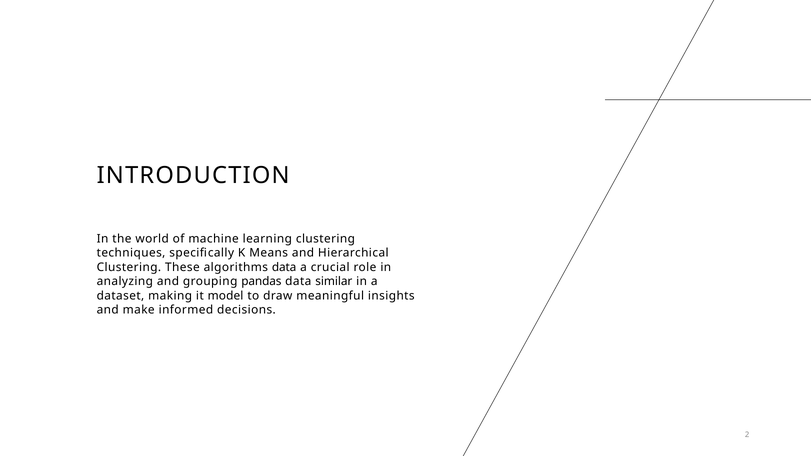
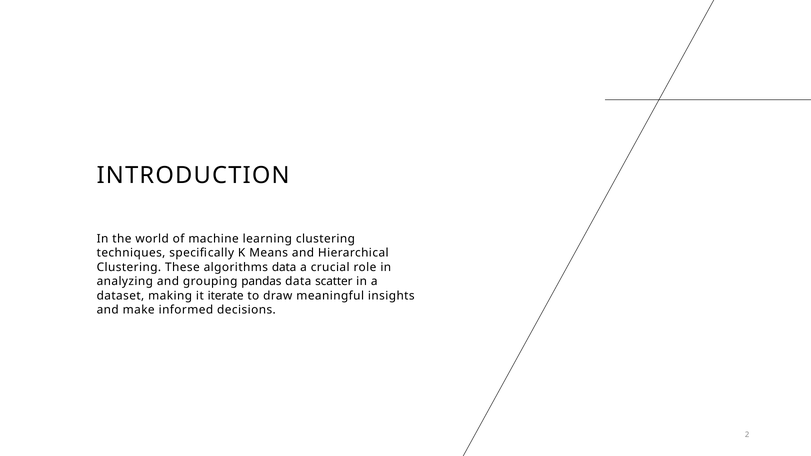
similar: similar -> scatter (334, 282)
model: model -> iterate (226, 296)
